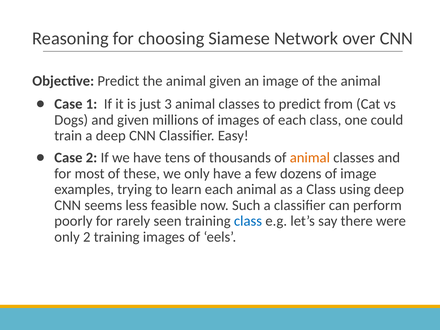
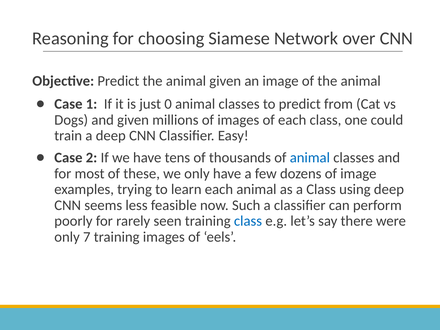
3: 3 -> 0 (168, 104)
animal colour: orange -> blue (310, 158)
only 2: 2 -> 7 (87, 237)
